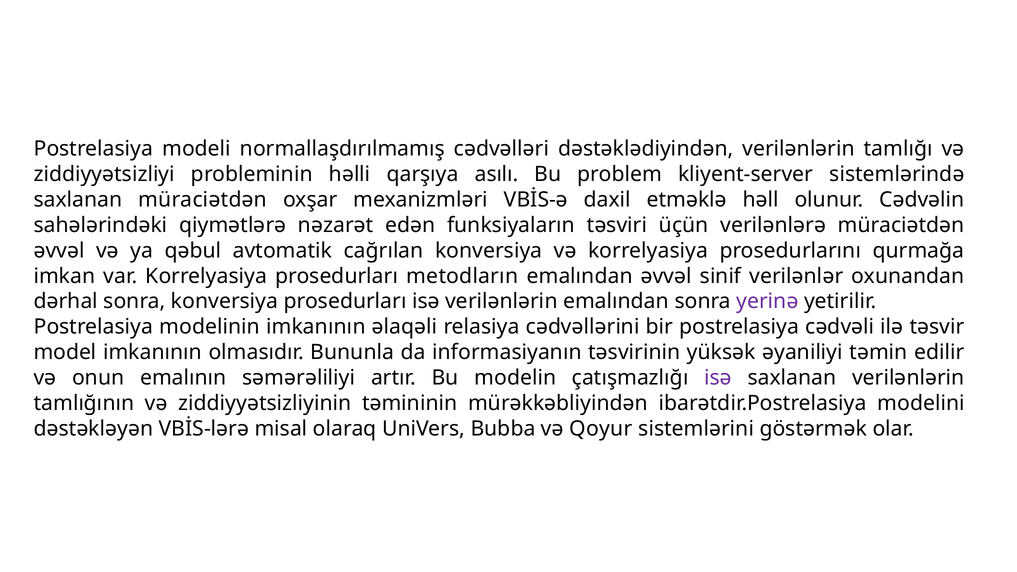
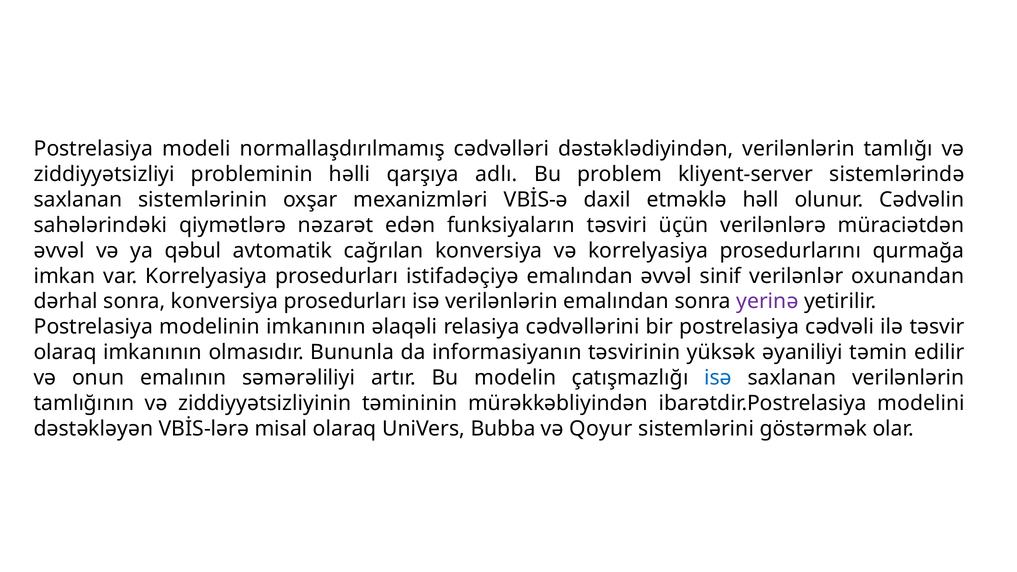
asılı: asılı -> adlı (496, 174)
saxlanan müraciətdən: müraciətdən -> sistemlərinin (203, 200)
metodların: metodların -> istifadəçiyə (462, 276)
model: model -> olaraq (65, 352)
isə colour: purple -> blue (718, 378)
